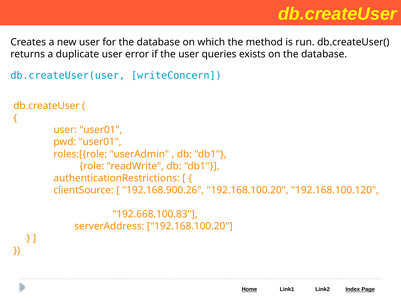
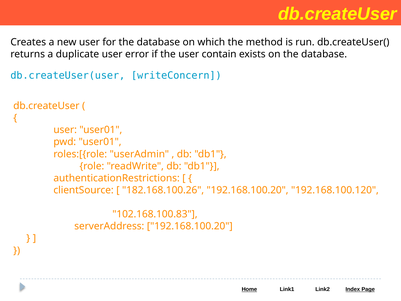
queries: queries -> contain (219, 54)
192.168.900.26: 192.168.900.26 -> 182.168.100.26 (163, 190)
192.668.100.83: 192.668.100.83 -> 102.168.100.83 (155, 214)
